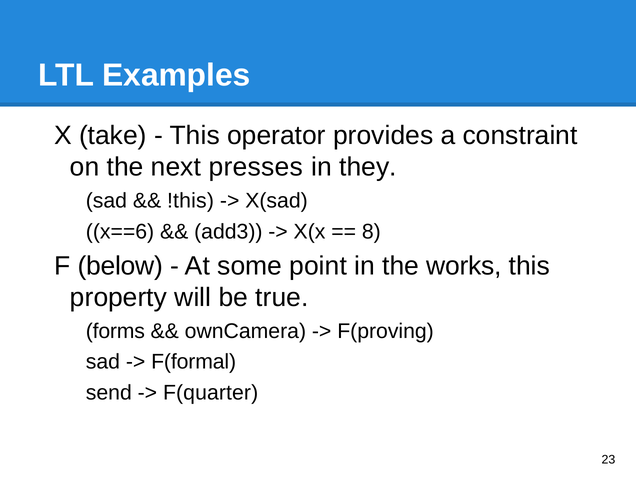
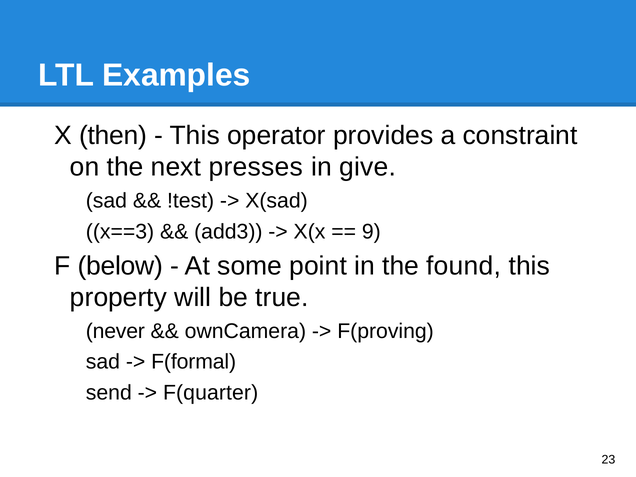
take: take -> then (113, 135)
they: they -> give (368, 167)
!this: !this -> !test (191, 201)
x==6: x==6 -> x==3 (120, 232)
8: 8 -> 9 (371, 232)
works: works -> found (464, 266)
forms: forms -> never (115, 331)
